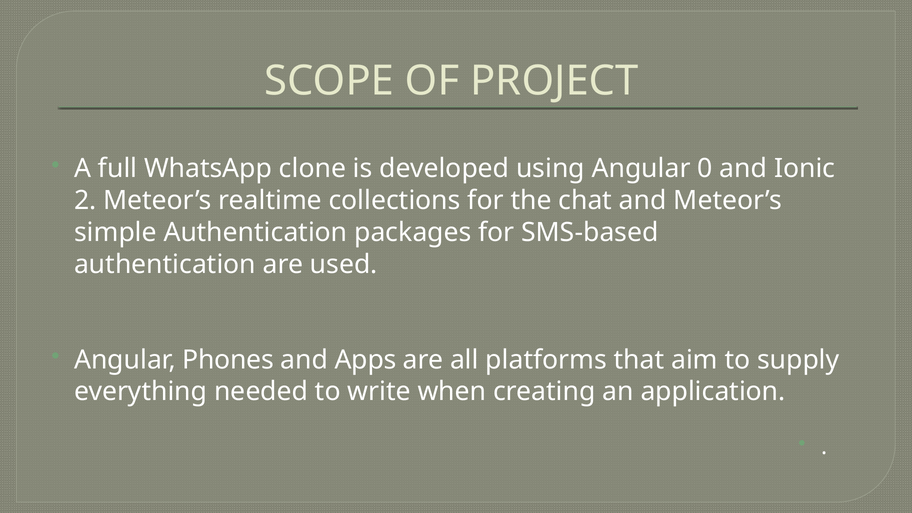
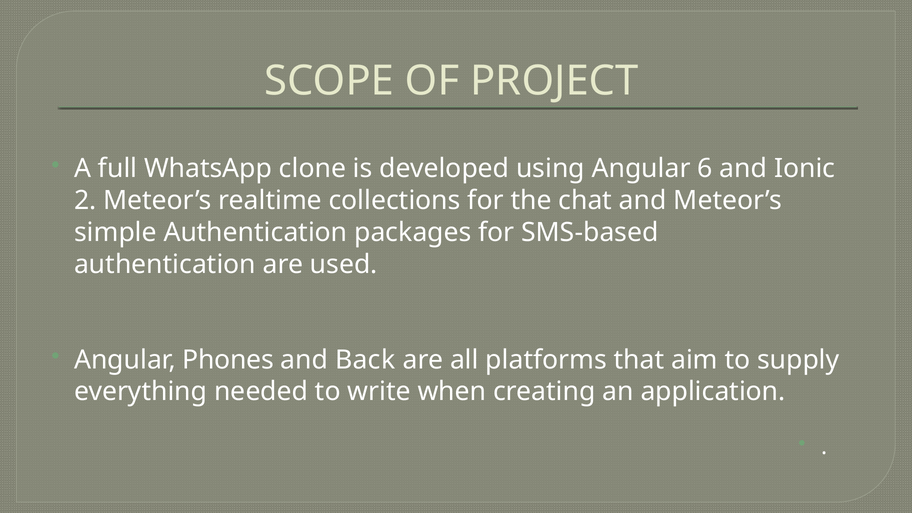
0: 0 -> 6 (705, 169)
Apps: Apps -> Back (365, 360)
